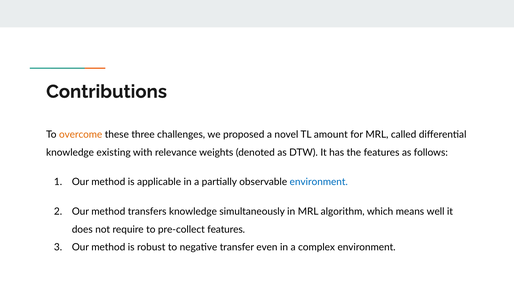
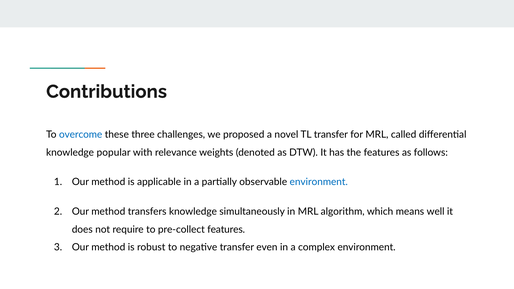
overcome colour: orange -> blue (81, 135)
TL amount: amount -> transfer (331, 135)
existing: existing -> popular (114, 153)
